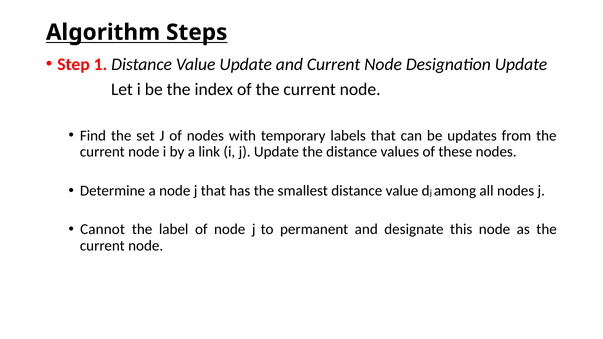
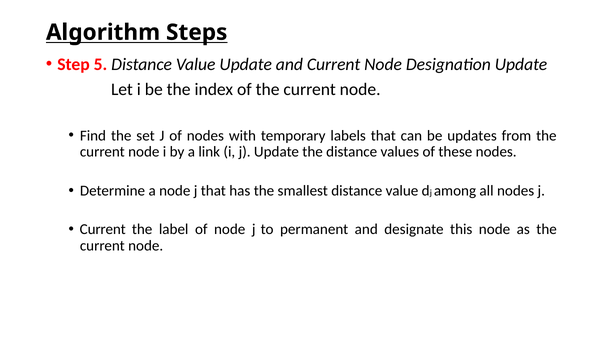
1: 1 -> 5 (100, 64)
Cannot: Cannot -> Current (103, 230)
